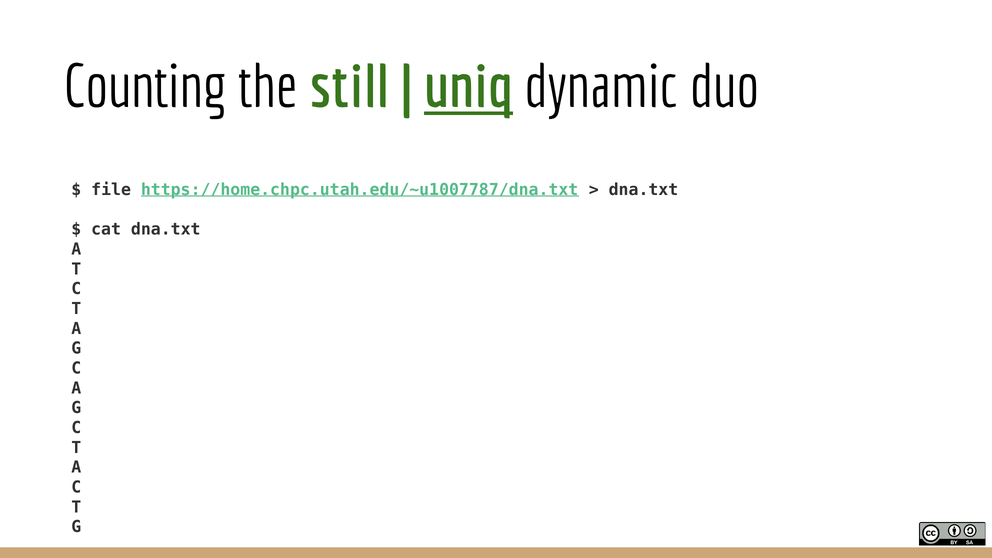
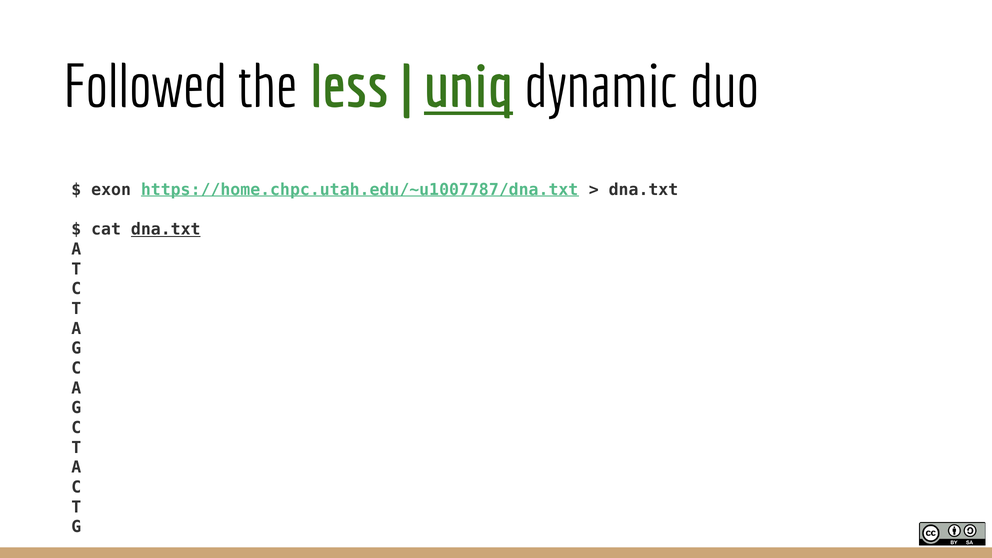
Counting: Counting -> Followed (145, 87)
still: still -> less (350, 87)
file: file -> exon (111, 190)
dna.txt underline: none -> present (166, 229)
